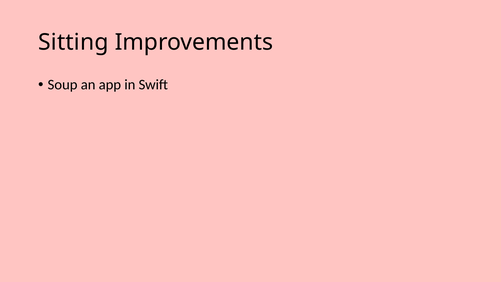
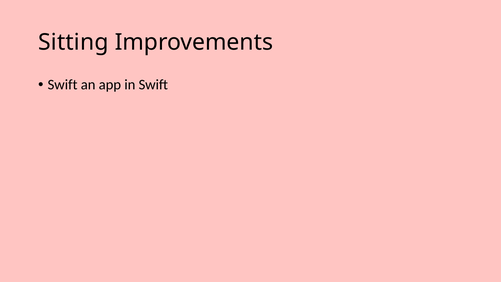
Soup: Soup -> Swift (63, 85)
